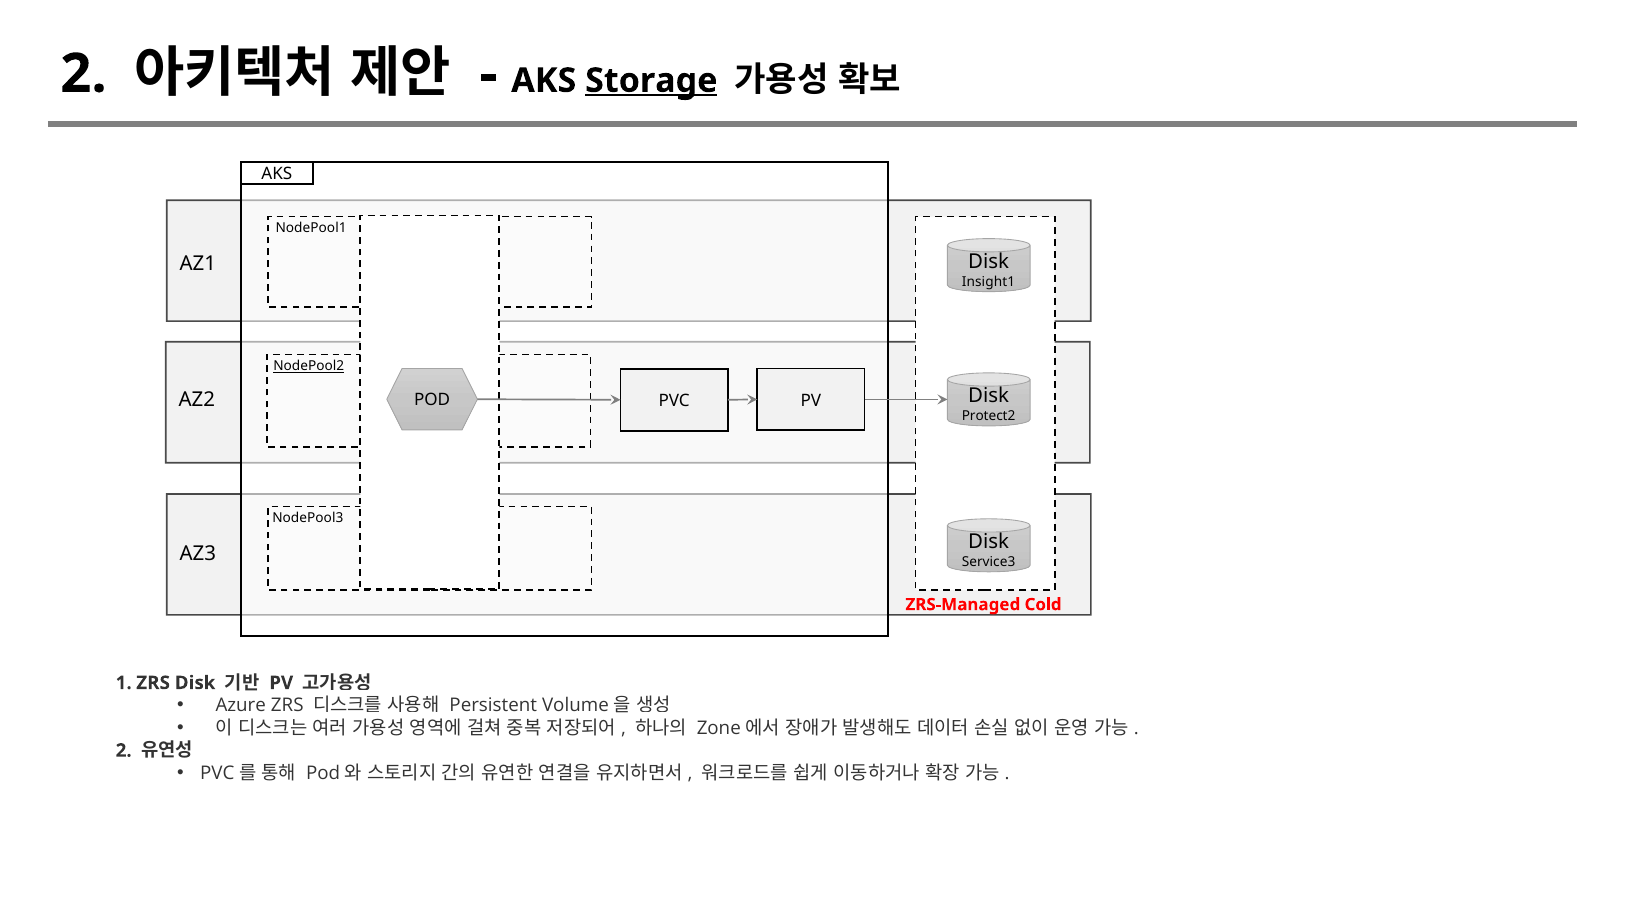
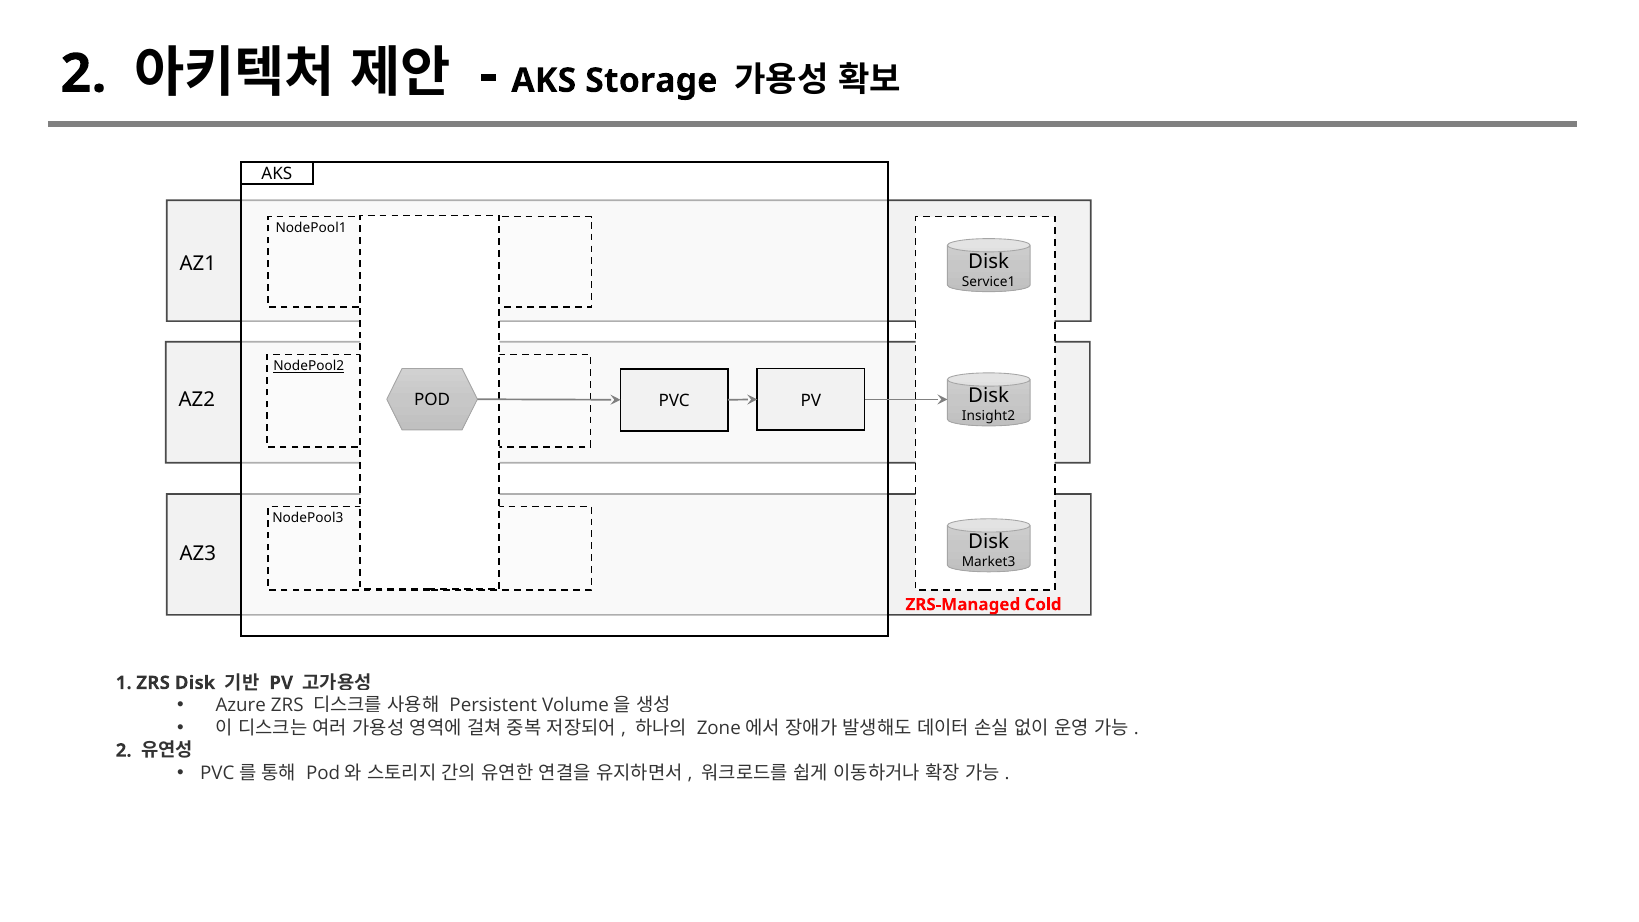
Storage underline: present -> none (651, 81)
Insight1: Insight1 -> Service1 (989, 282)
Protect2: Protect2 -> Insight2 (989, 416)
Service3: Service3 -> Market3 (989, 562)
